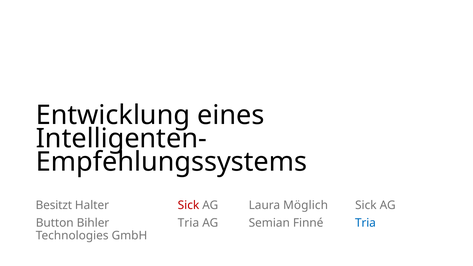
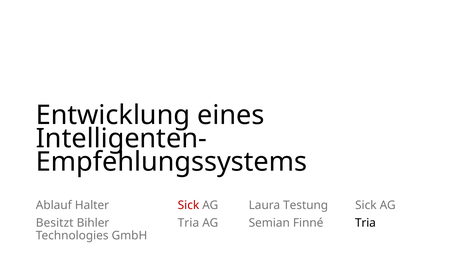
Besitzt: Besitzt -> Ablauf (54, 205)
Möglich: Möglich -> Testung (306, 205)
Button: Button -> Besitzt (55, 223)
Tria colour: blue -> black (365, 223)
